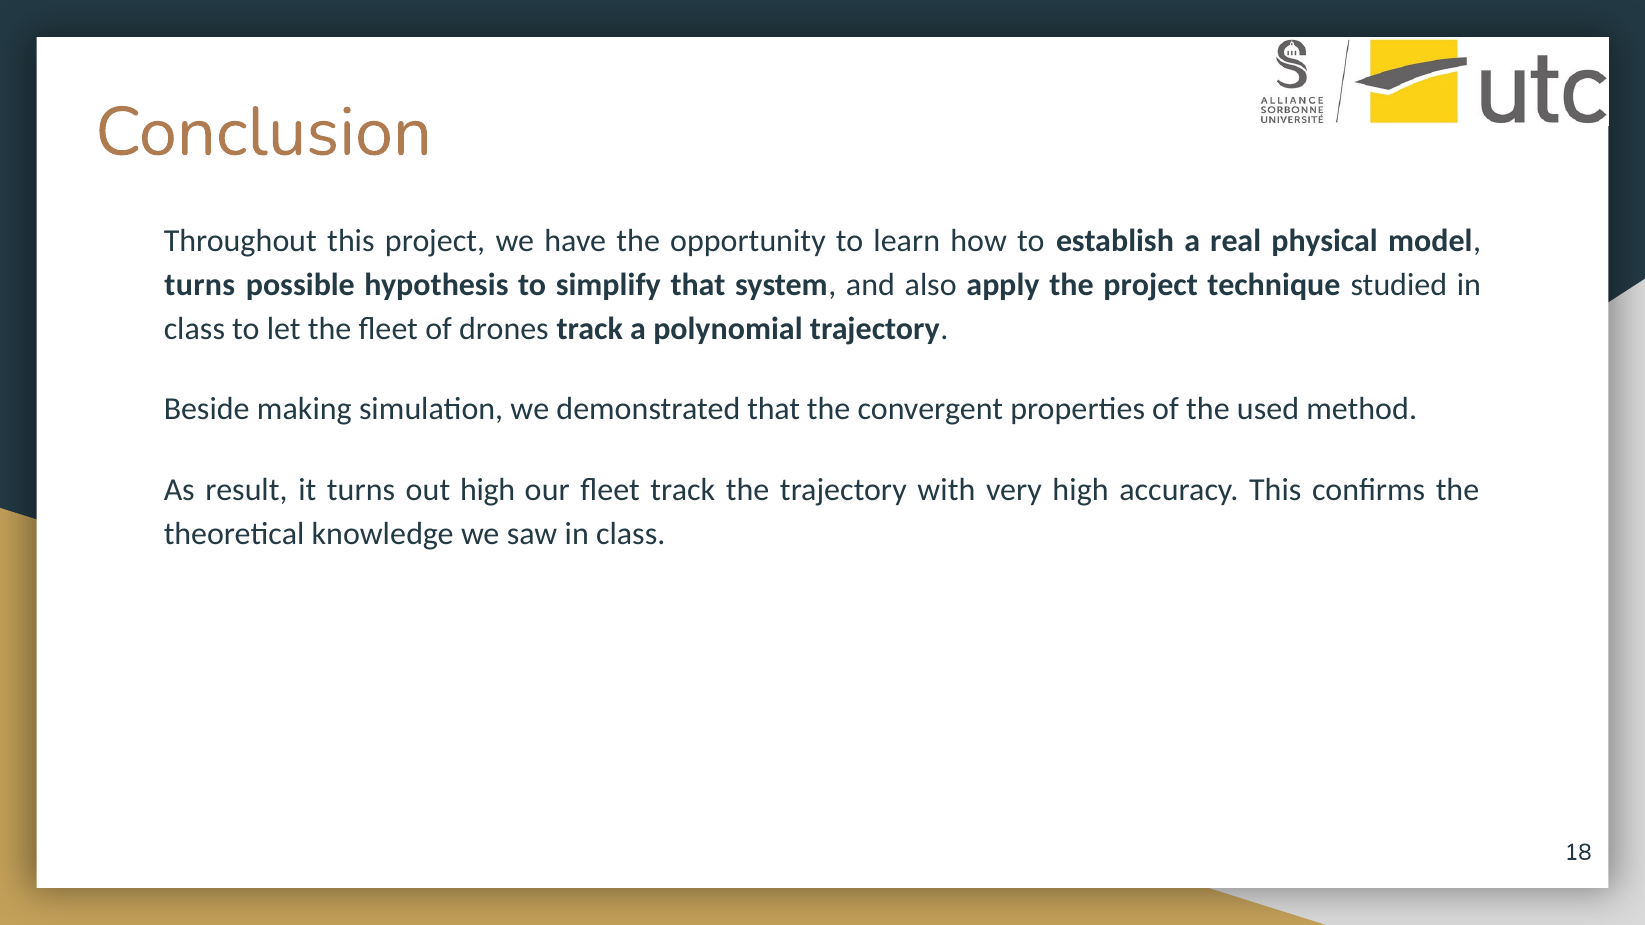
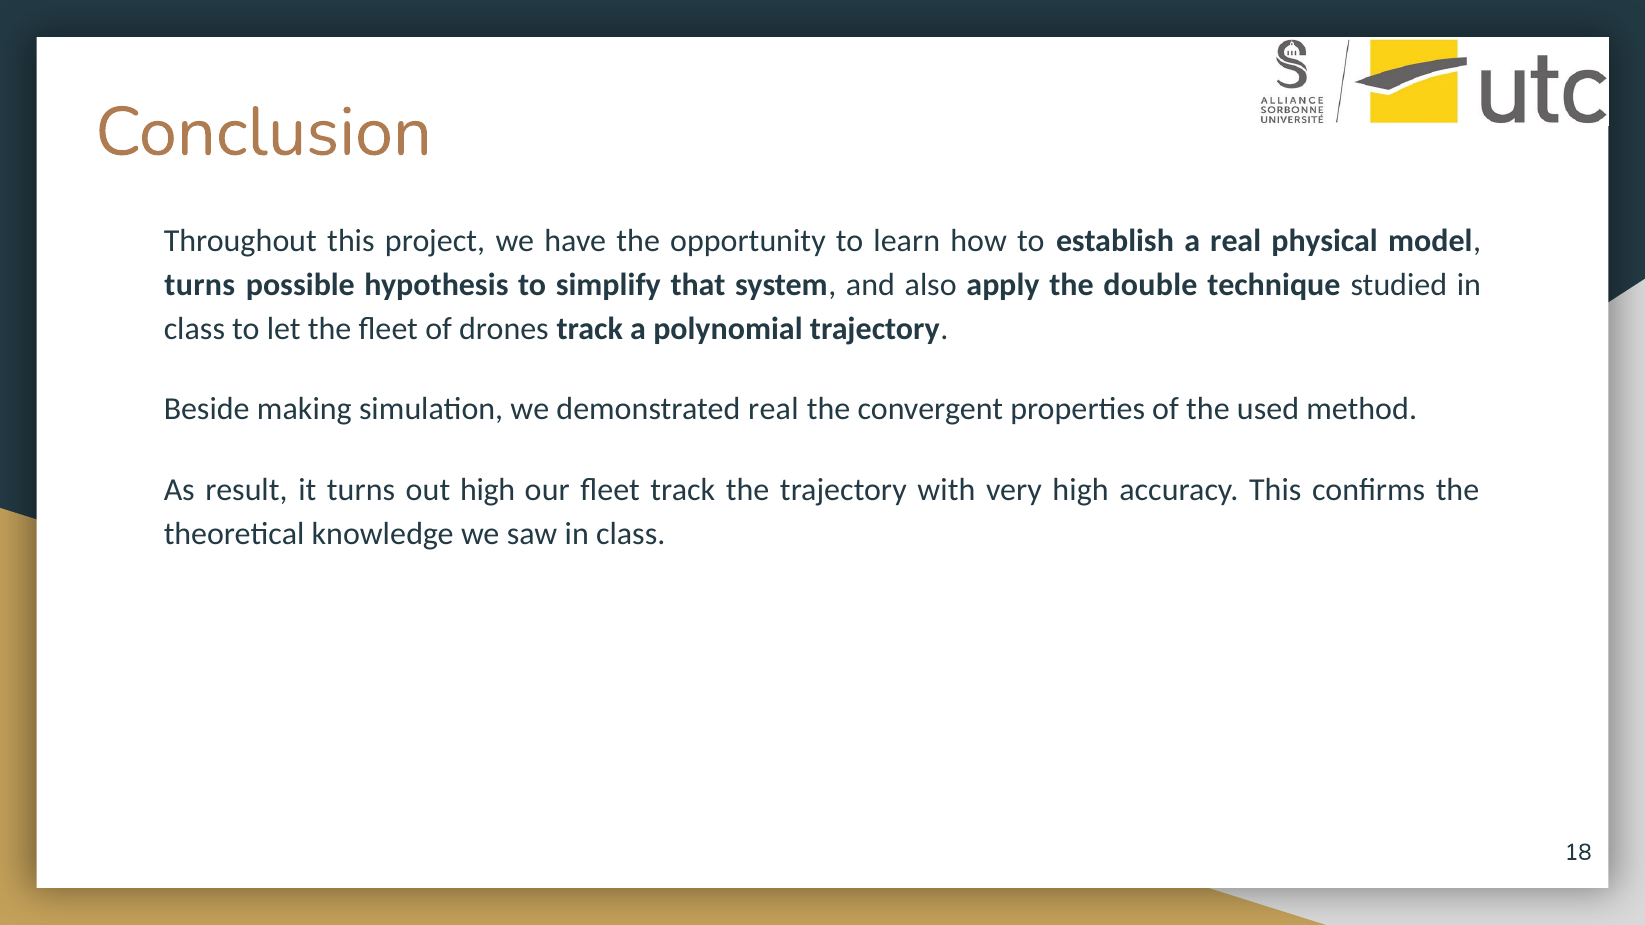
the project: project -> double (1151, 285)
demonstrated that: that -> real (773, 410)
